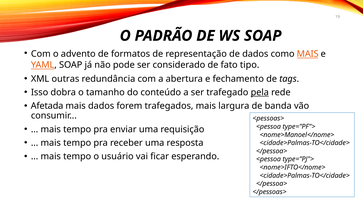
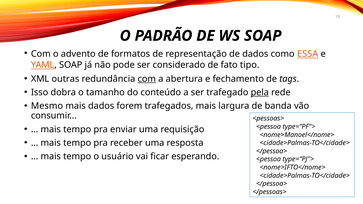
como MAIS: MAIS -> ESSA (308, 54)
com underline: none -> present (147, 79)
Afetada: Afetada -> Mesmo (47, 106)
